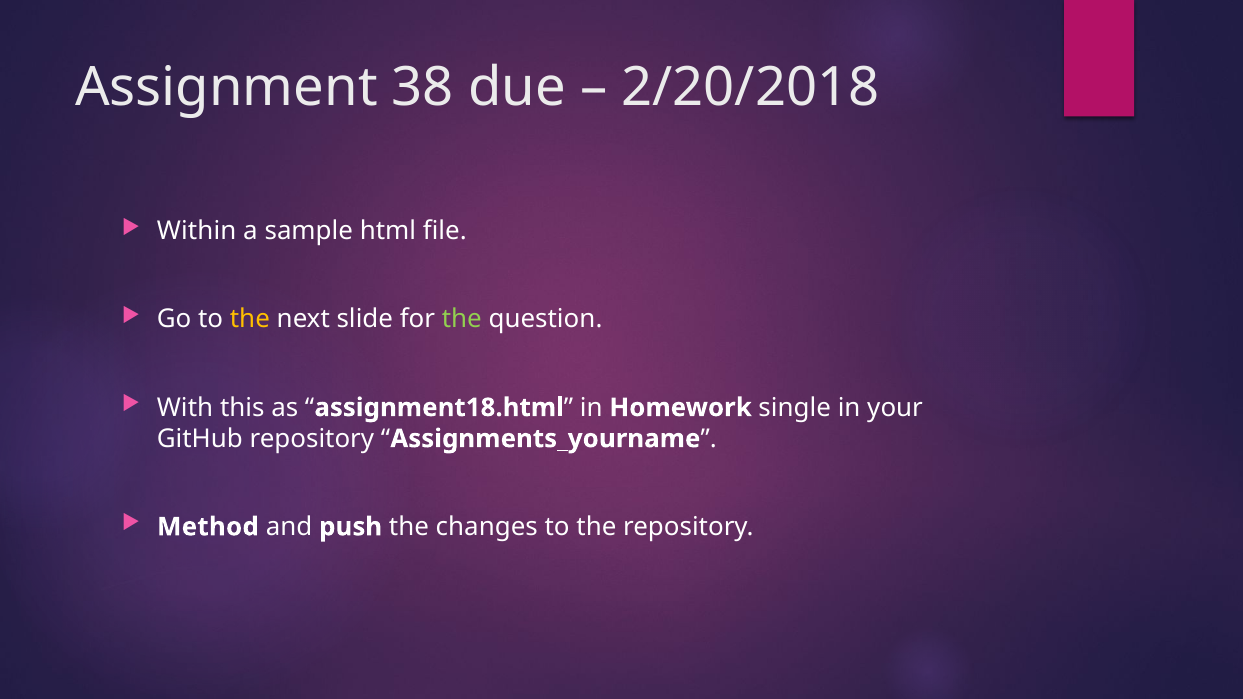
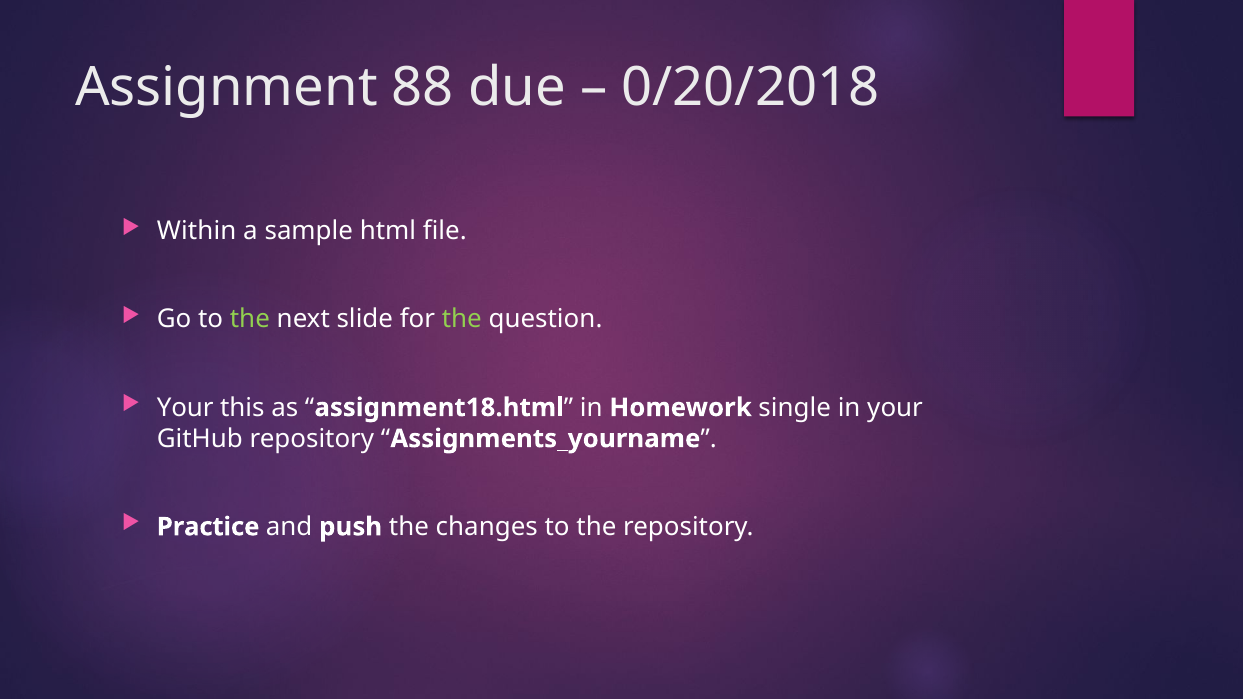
38: 38 -> 88 (423, 87)
2/20/2018: 2/20/2018 -> 0/20/2018 (751, 87)
the colour: yellow -> light green (250, 320)
With: With -> Your (185, 408)
Method: Method -> Practice (208, 527)
